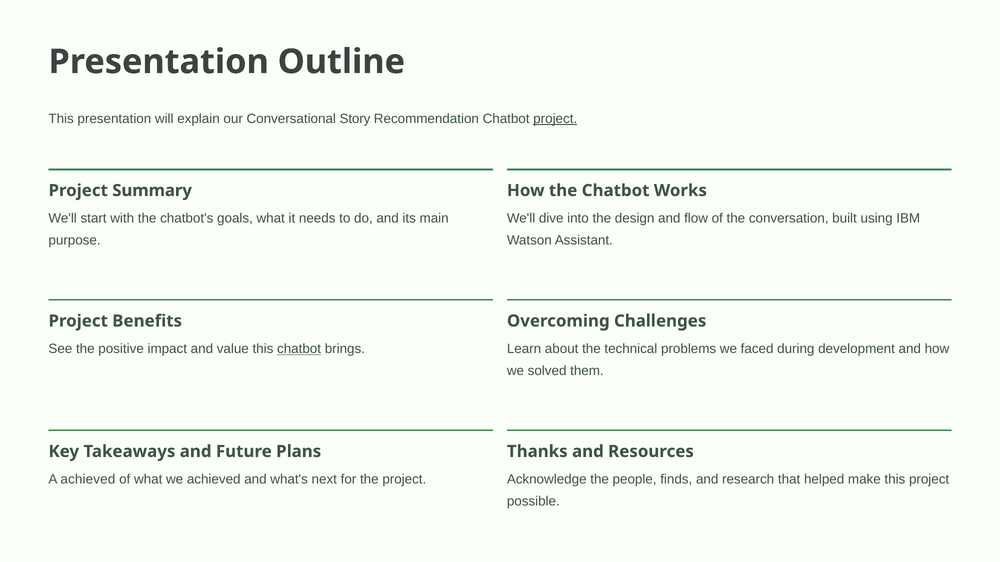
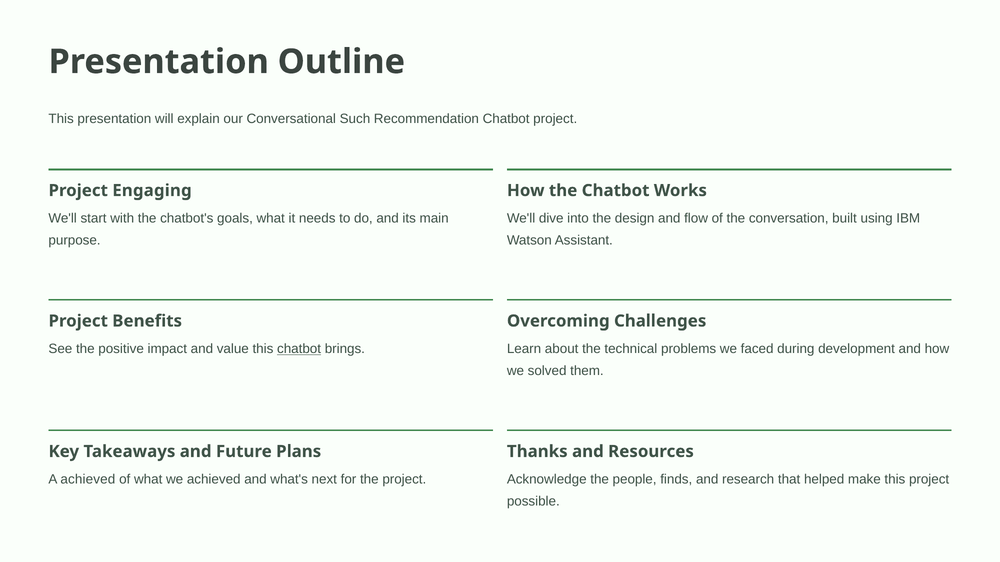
Story: Story -> Such (355, 119)
project underline: present -> none (555, 119)
Summary: Summary -> Engaging (152, 191)
